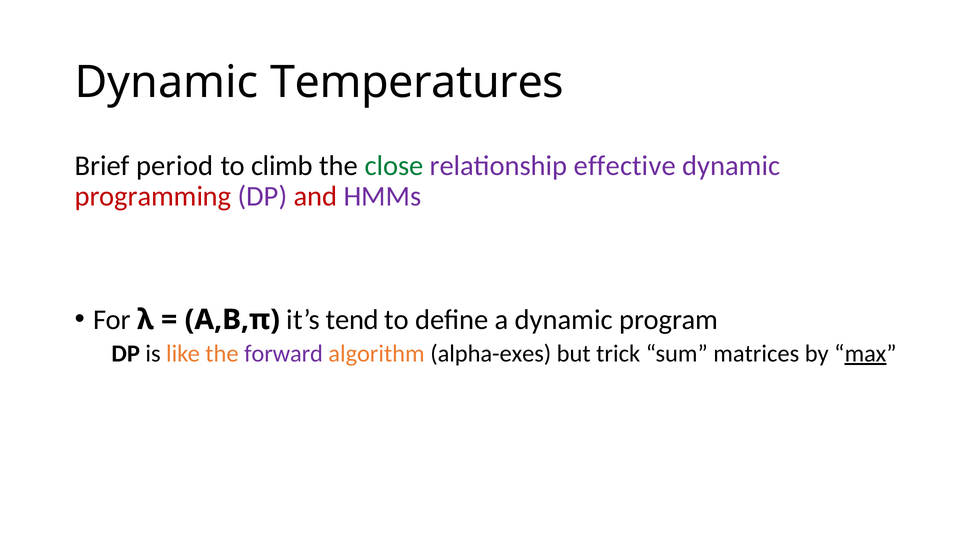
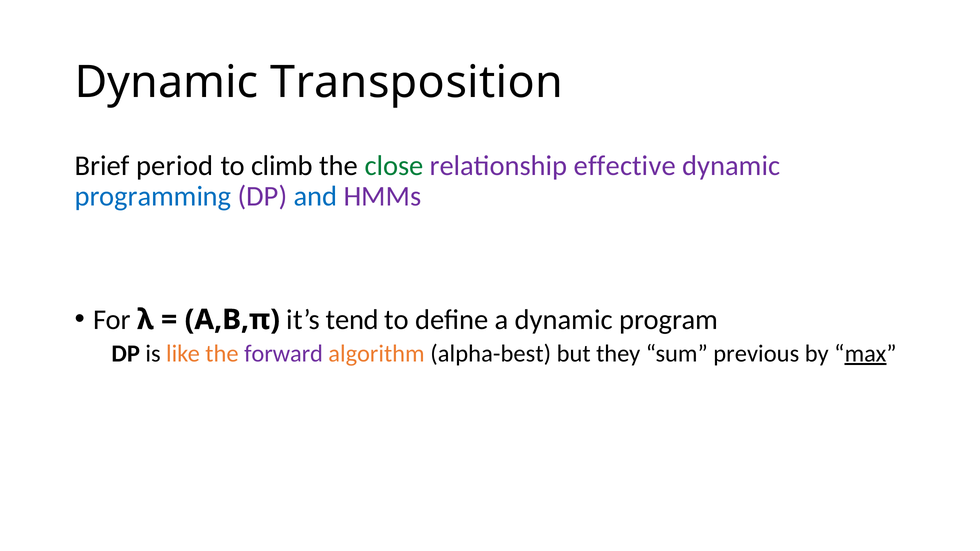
Temperatures: Temperatures -> Transposition (417, 82)
programming colour: red -> blue (153, 197)
and colour: red -> blue (315, 197)
alpha-exes: alpha-exes -> alpha-best (491, 354)
trick: trick -> they (618, 354)
matrices: matrices -> previous (756, 354)
